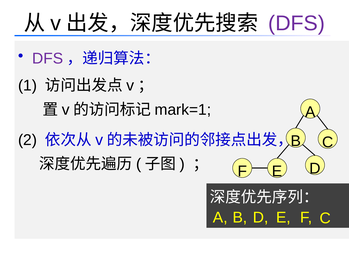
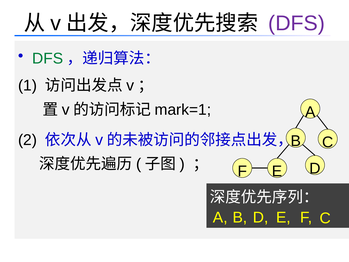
DFS colour: purple -> green (48, 58)
